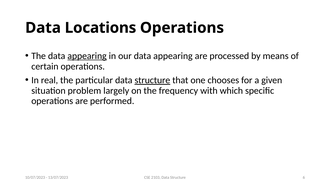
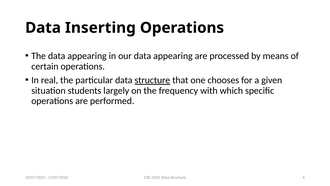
Locations: Locations -> Inserting (100, 28)
appearing underline: present -> none (87, 56)
problem: problem -> students (84, 90)
